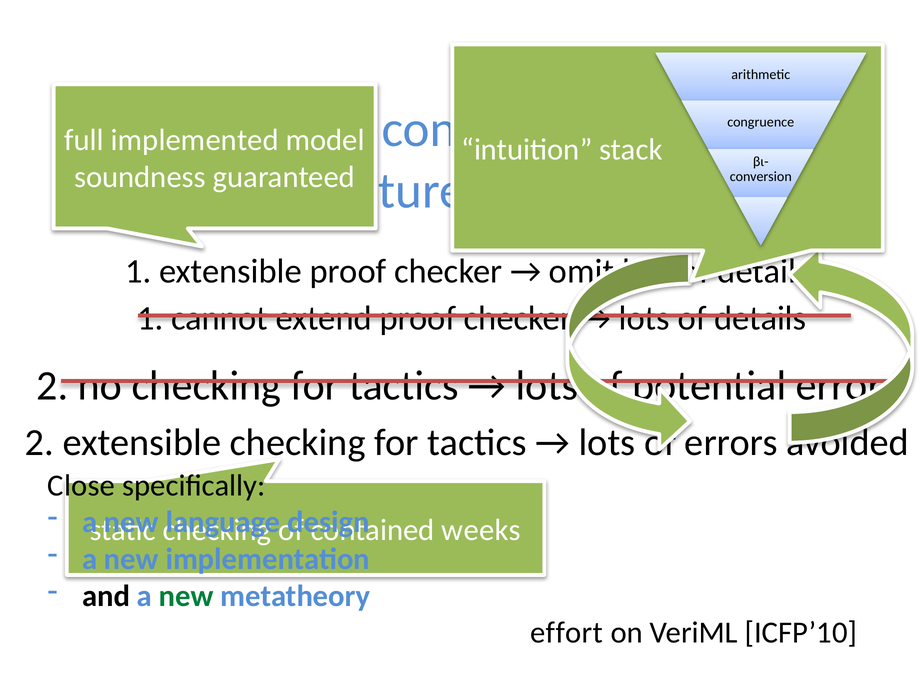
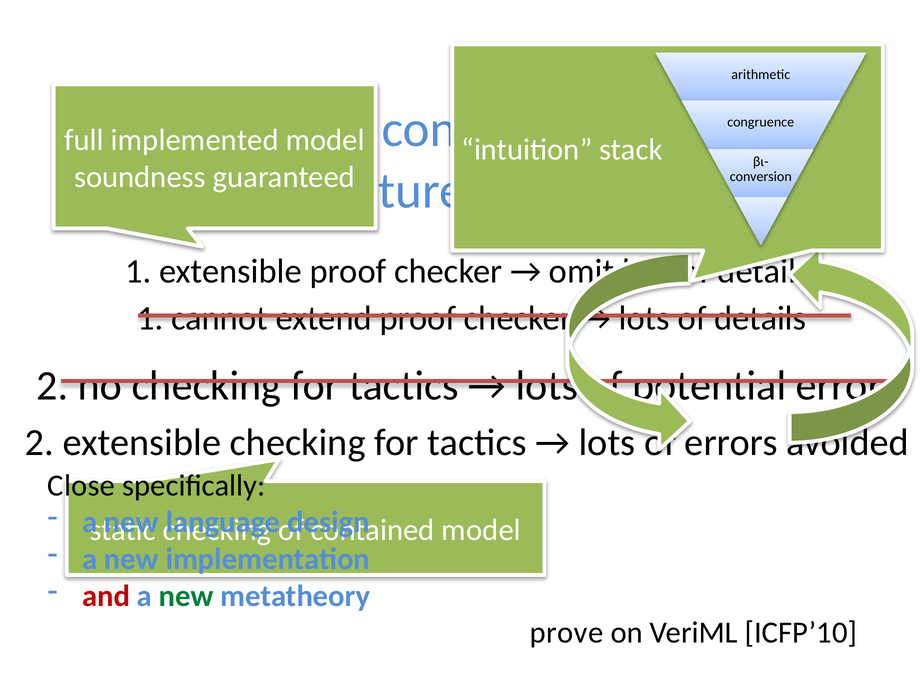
weeks: weeks -> model (481, 530)
and colour: black -> red (106, 596)
effort: effort -> prove (567, 633)
